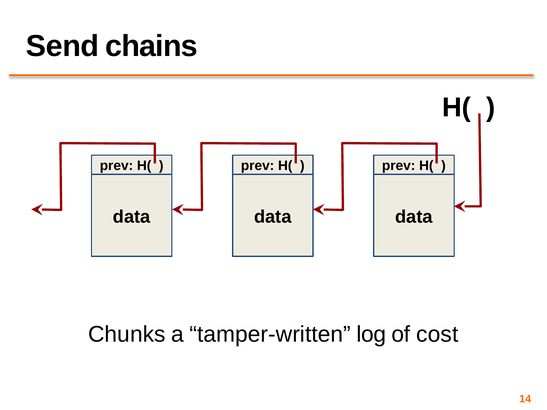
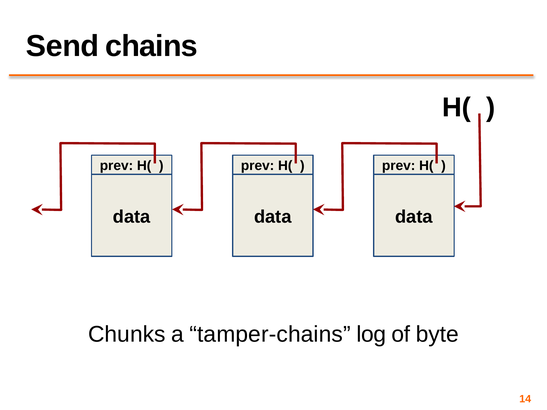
tamper-written: tamper-written -> tamper-chains (270, 335)
cost: cost -> byte (437, 335)
